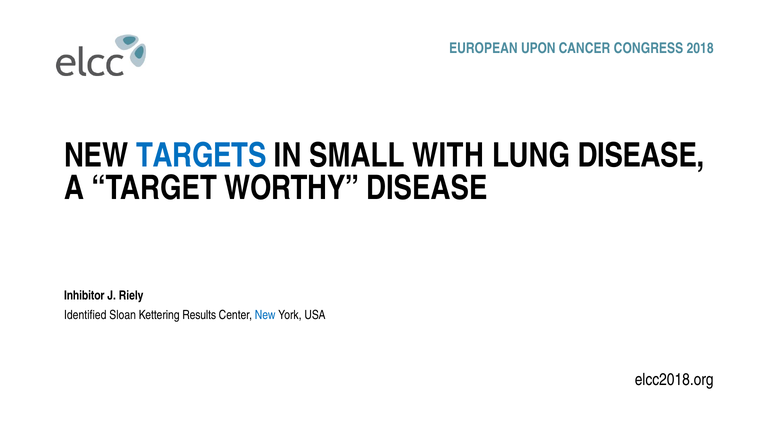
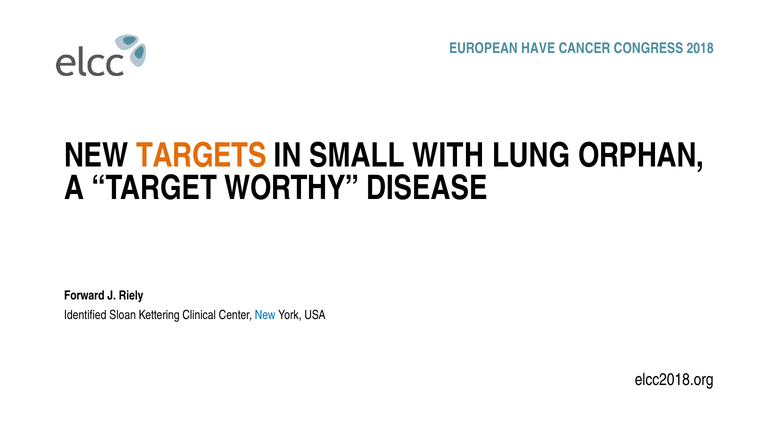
UPON: UPON -> HAVE (538, 48)
TARGETS colour: blue -> orange (201, 156)
LUNG DISEASE: DISEASE -> ORPHAN (641, 156)
Inhibitor: Inhibitor -> Forward (84, 295)
Results: Results -> Clinical (199, 315)
